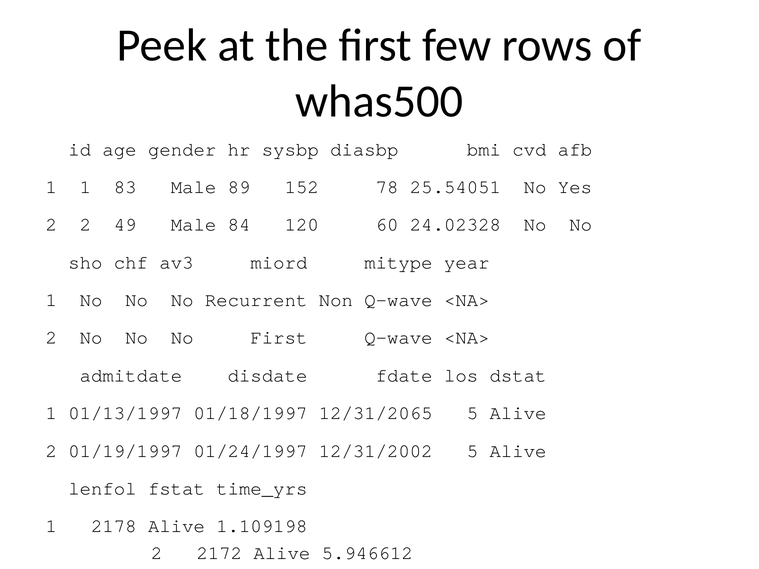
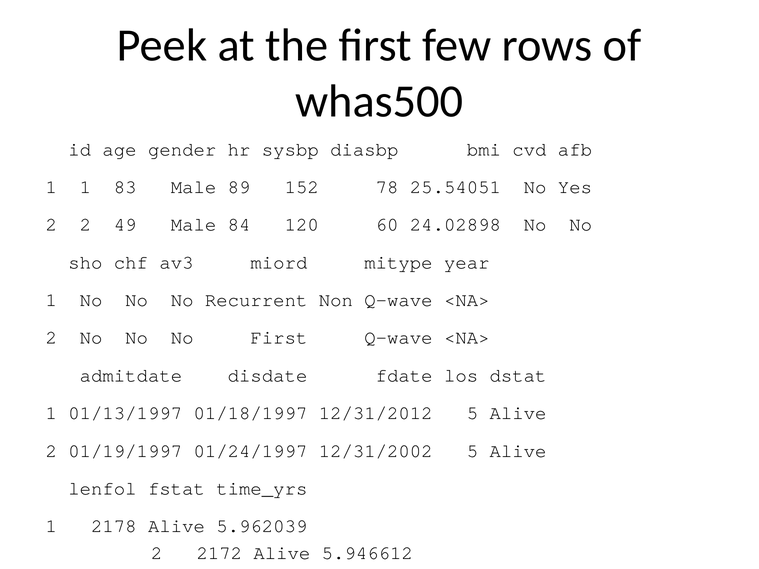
24.02328: 24.02328 -> 24.02898 (455, 225)
12/31/2065: 12/31/2065 -> 12/31/2012 (376, 413)
1.109198: 1.109198 -> 5.962039 (262, 526)
